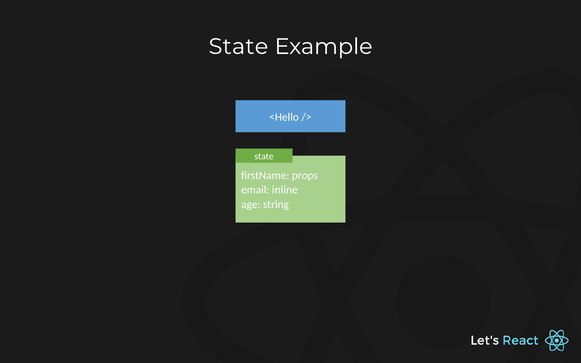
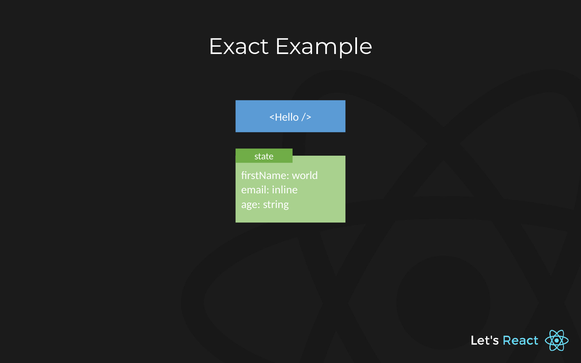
State: State -> Exact (239, 47)
props: props -> world (305, 176)
